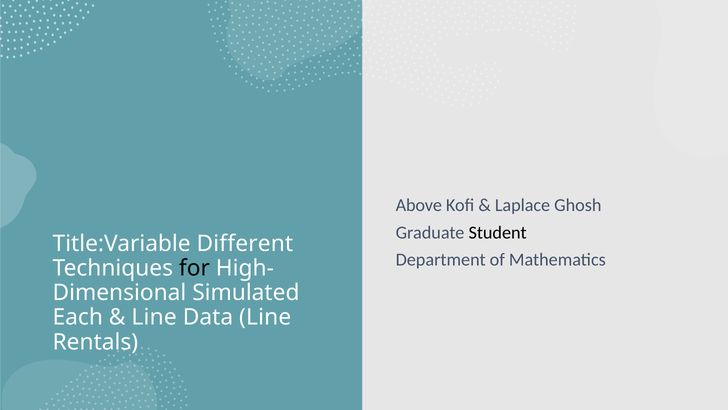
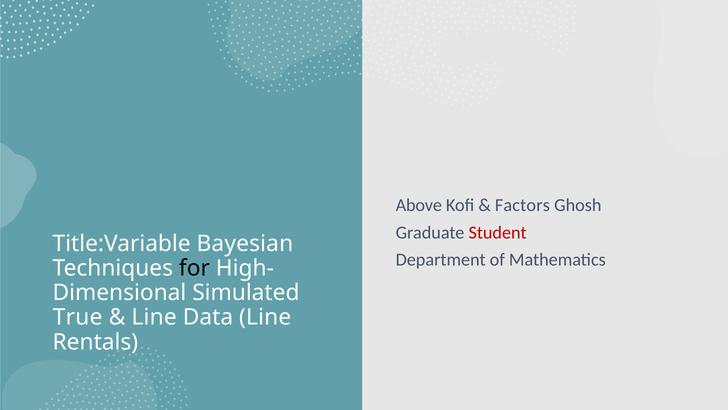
Laplace: Laplace -> Factors (522, 205)
Student colour: black -> red (498, 232)
Different: Different -> Bayesian (245, 243)
Each: Each -> True (78, 317)
